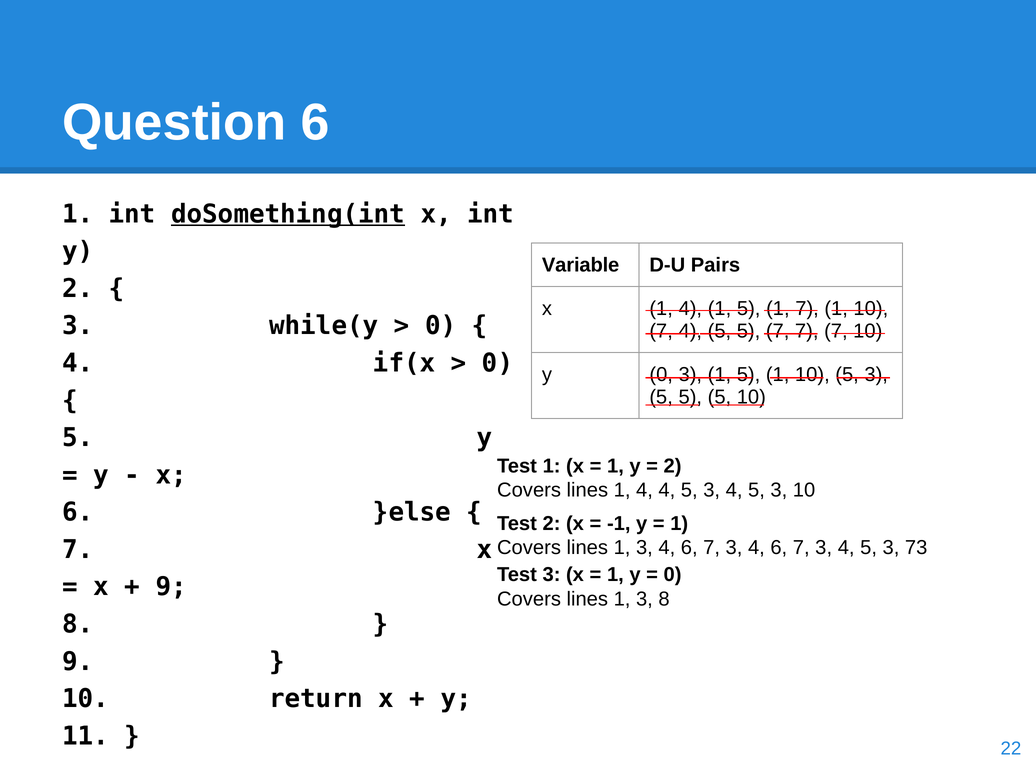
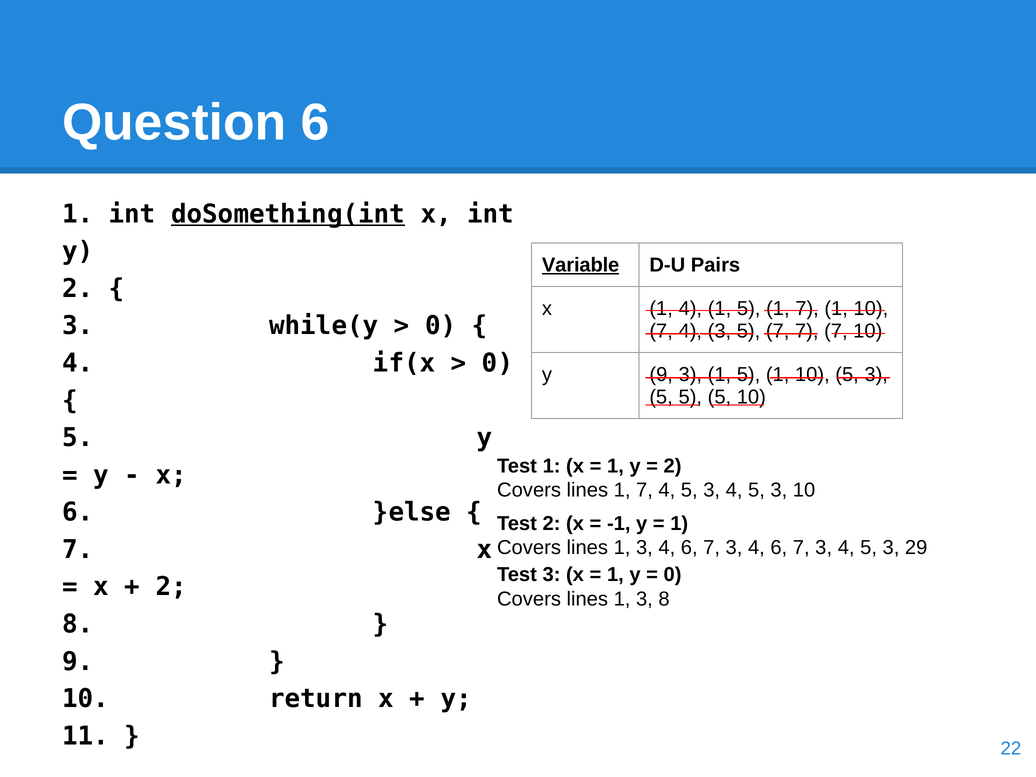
Variable underline: none -> present (581, 265)
7 4 5: 5 -> 3 (719, 331)
y 0: 0 -> 9 (661, 374)
lines 1 4: 4 -> 7 (644, 490)
73: 73 -> 29 (916, 548)
9: 9 -> 2 (171, 587)
